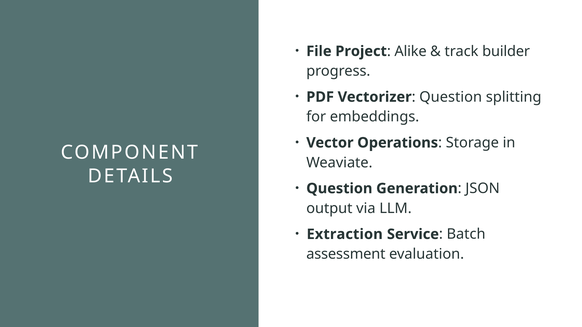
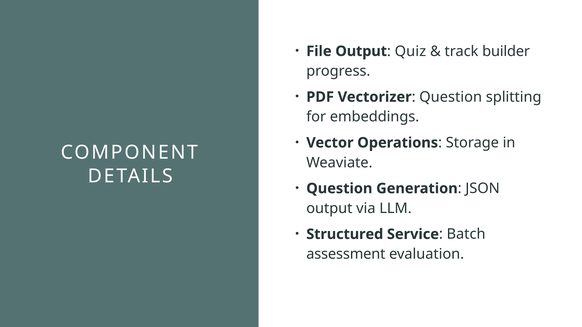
File Project: Project -> Output (361, 51)
Alike: Alike -> Quiz (410, 51)
Extraction: Extraction -> Structured (345, 234)
